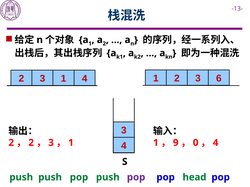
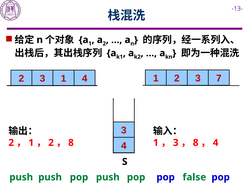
6: 6 -> 7 (219, 79)
2: 2 -> 1 (31, 143)
3: 3 -> 2 (51, 143)
1: 1 -> 8 (71, 143)
9: 9 -> 3 (176, 143)
0: 0 -> 8 (196, 143)
pop colour: purple -> green (136, 178)
head: head -> false (194, 178)
